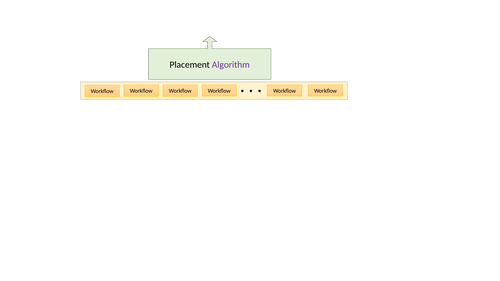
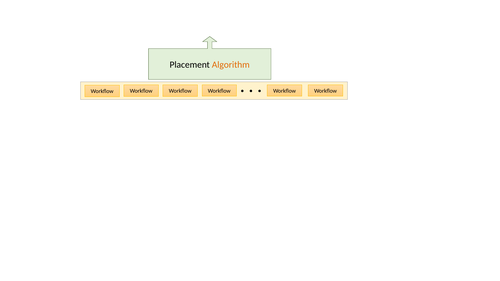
Algorithm colour: purple -> orange (231, 65)
